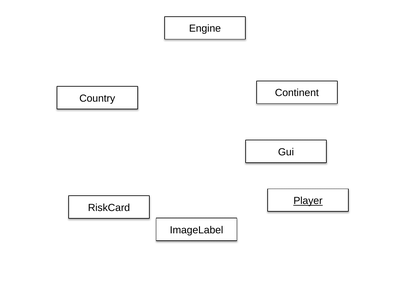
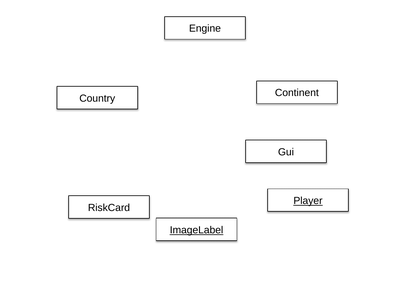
ImageLabel underline: none -> present (197, 230)
